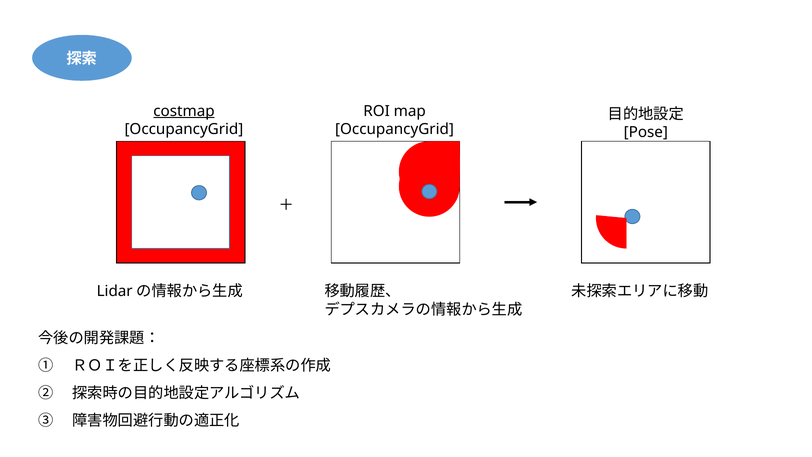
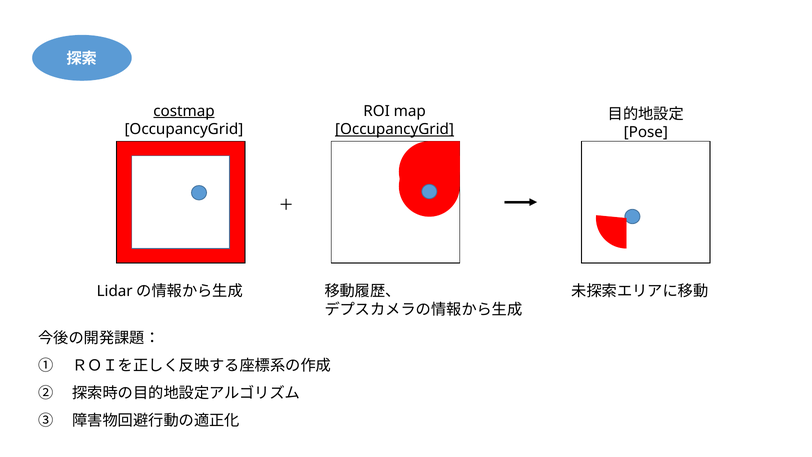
OccupancyGrid underline: none -> present (395, 129)
